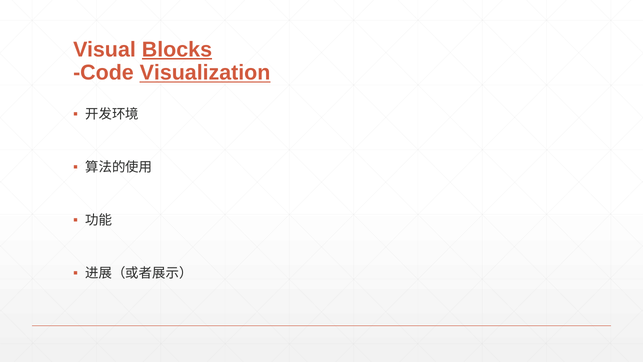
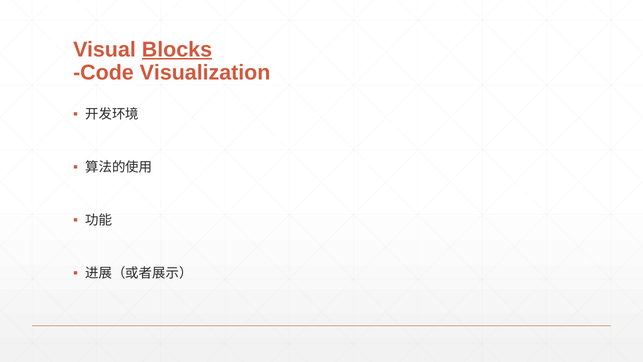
Visualization underline: present -> none (205, 73)
